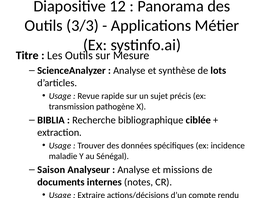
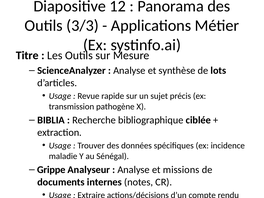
Saison: Saison -> Grippe (51, 170)
